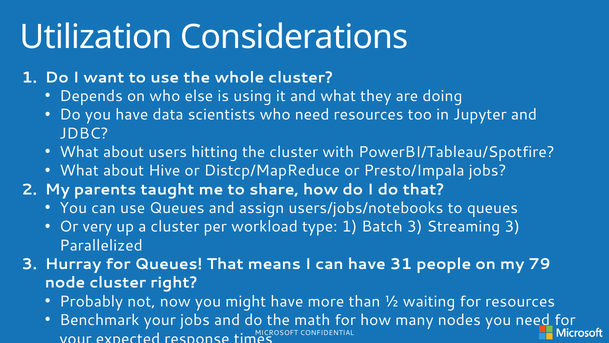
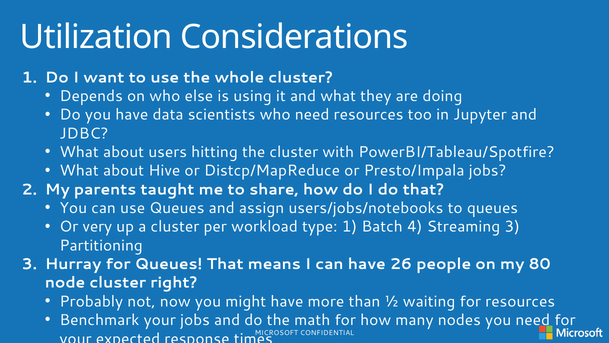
Batch 3: 3 -> 4 (415, 227)
Parallelized: Parallelized -> Partitioning (101, 245)
31: 31 -> 26 (401, 264)
79: 79 -> 80 (540, 264)
